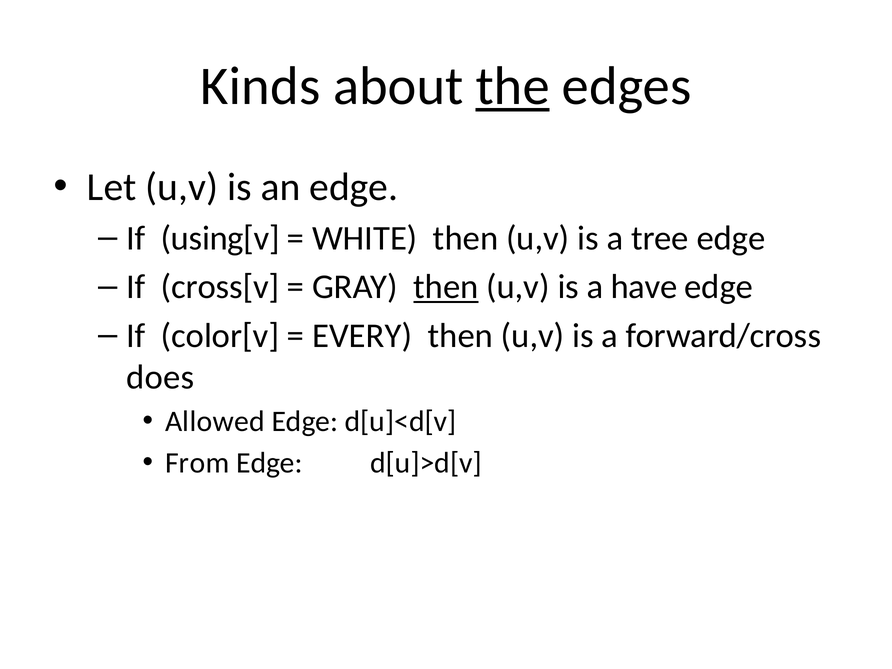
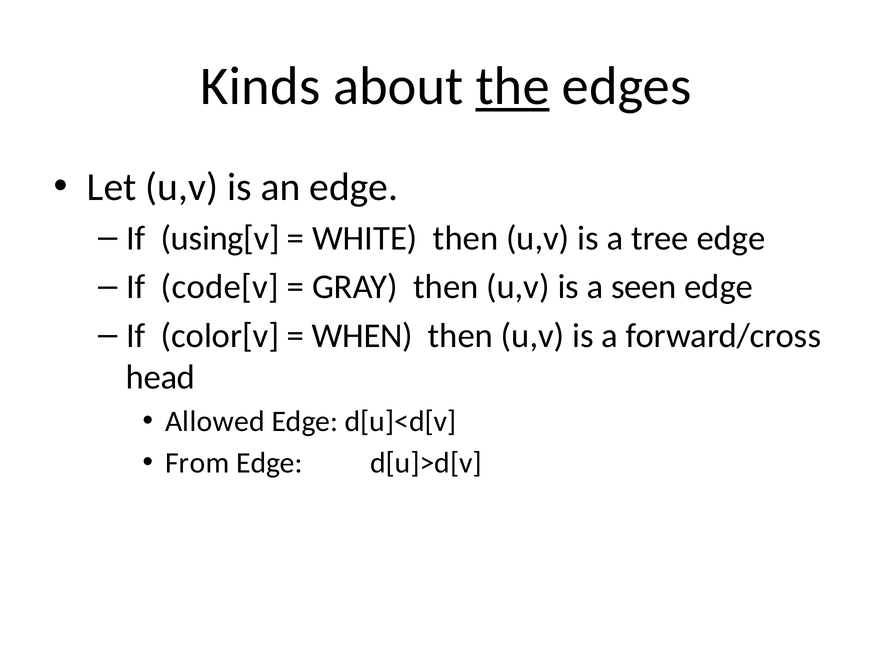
cross[v: cross[v -> code[v (220, 287)
then underline: present -> none (446, 287)
have: have -> seen (644, 287)
EVERY: EVERY -> WHEN (362, 336)
does: does -> head (161, 377)
